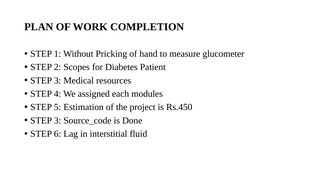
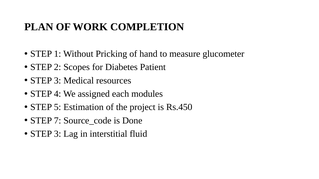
3: 3 -> 7 (58, 121)
6: 6 -> 3 (58, 134)
